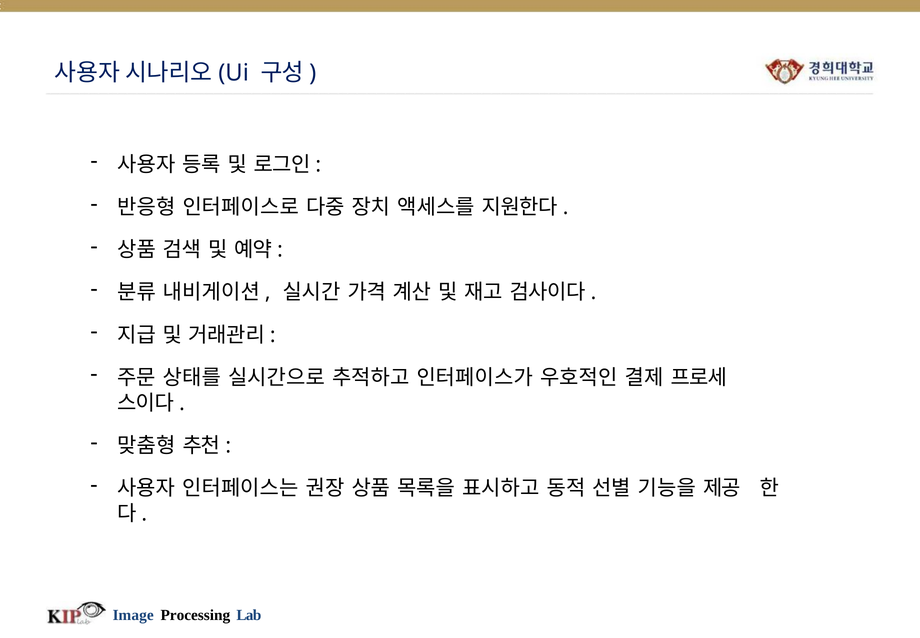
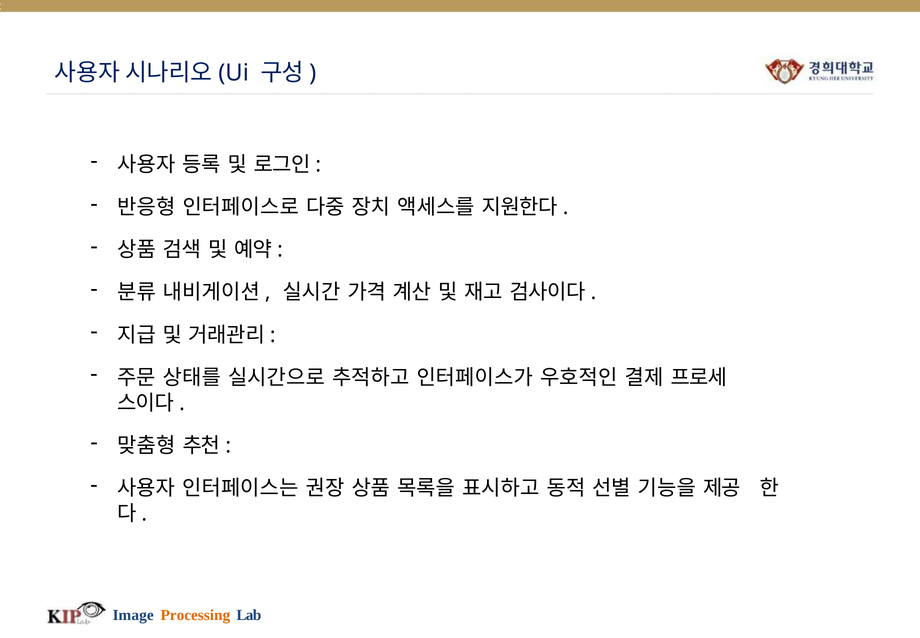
Processing colour: black -> orange (195, 615)
